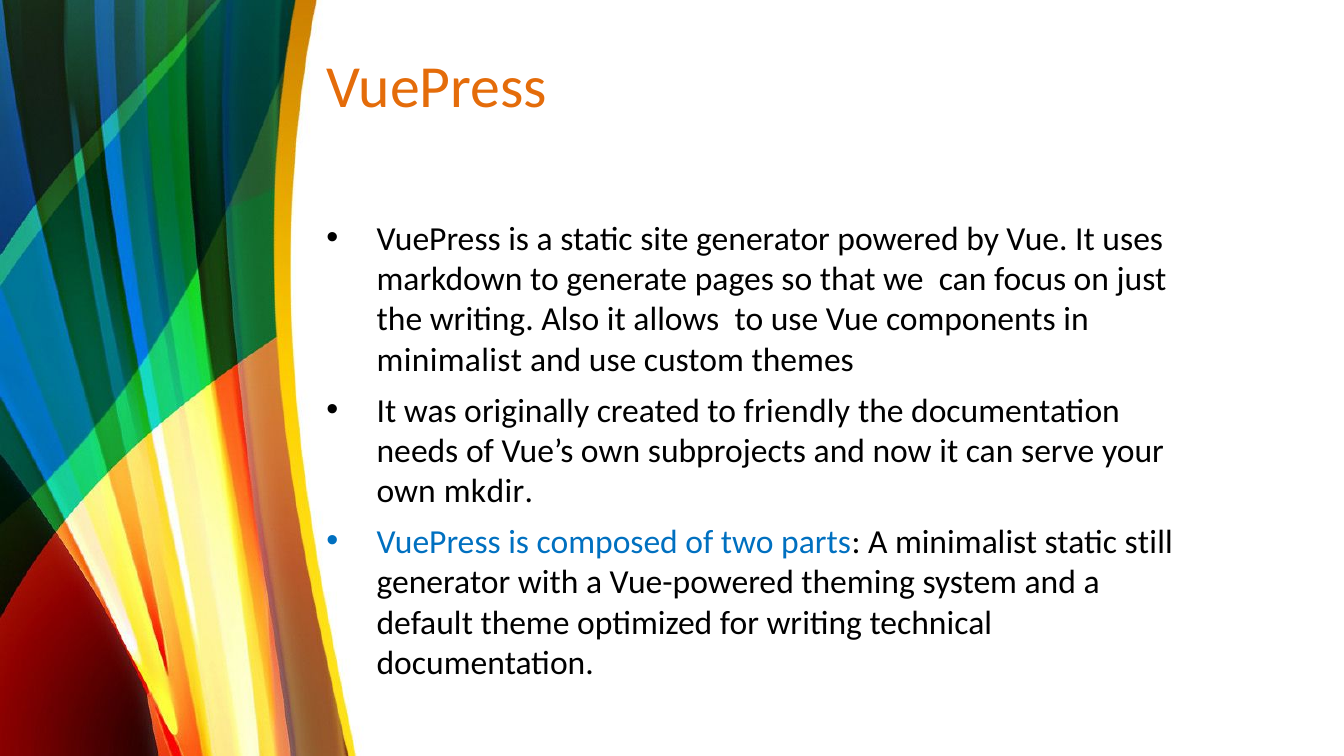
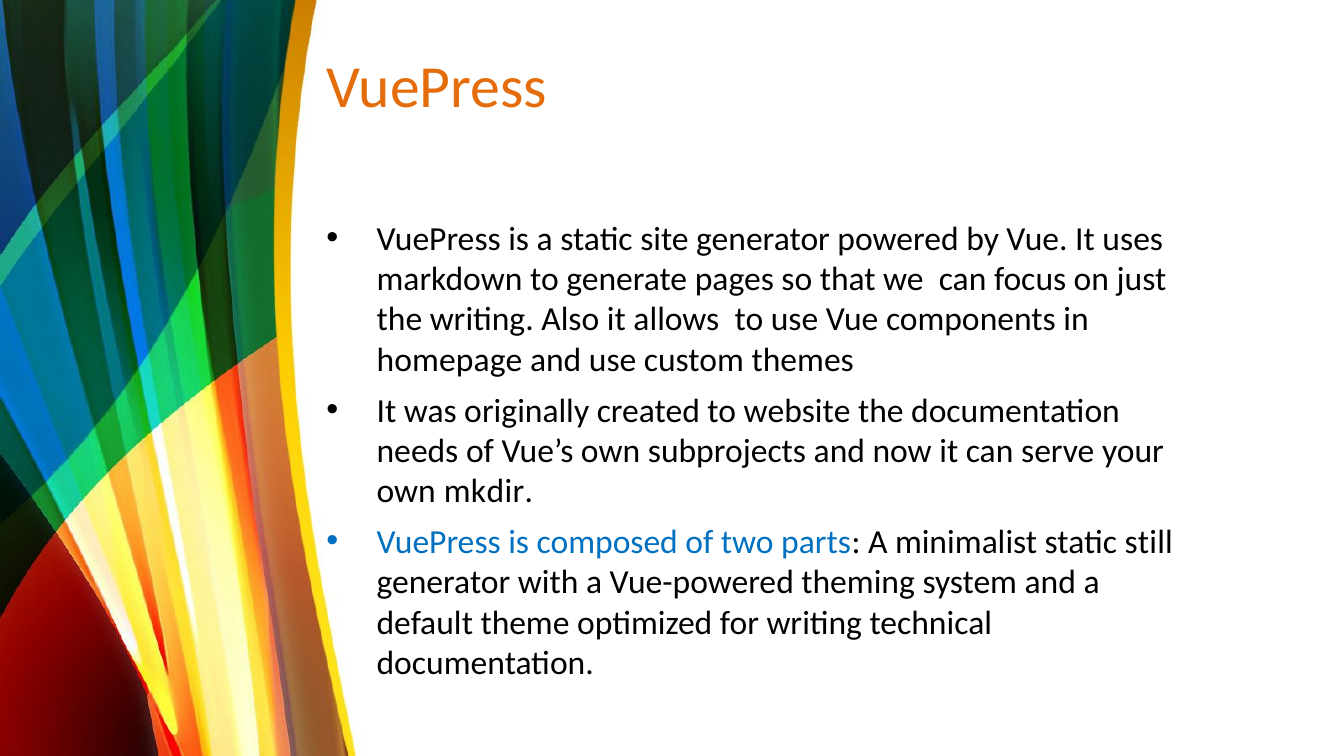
minimalist: minimalist -> homepage (450, 360)
friendly: friendly -> website (797, 411)
